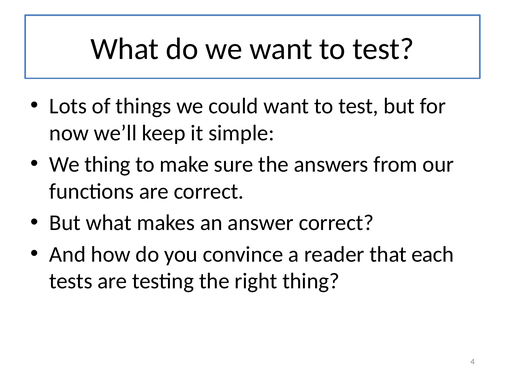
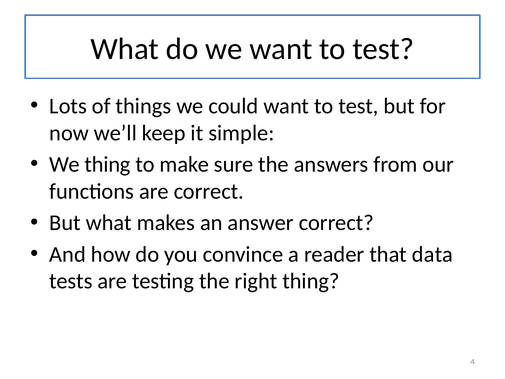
each: each -> data (432, 254)
